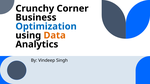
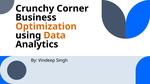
Optimization colour: blue -> orange (46, 27)
